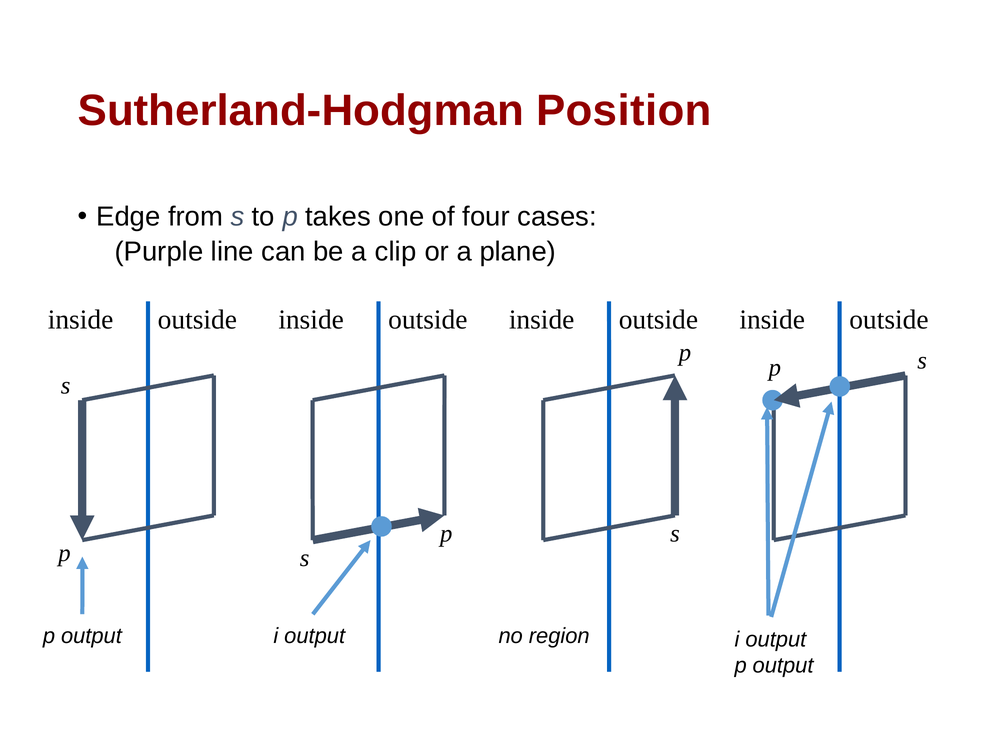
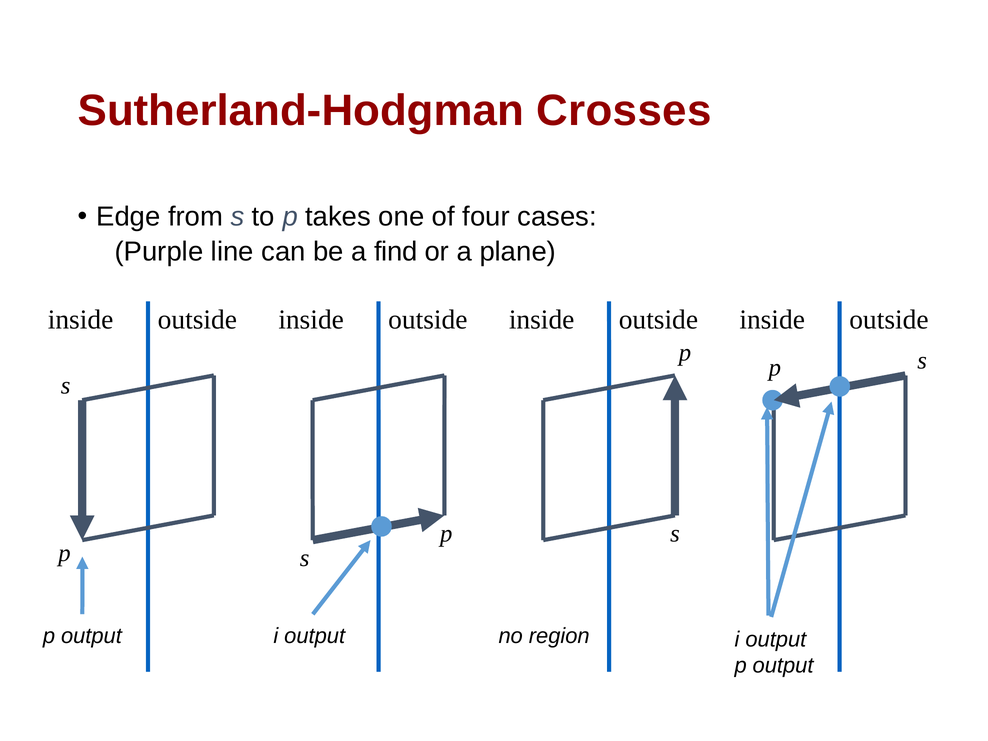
Position: Position -> Crosses (624, 111)
clip: clip -> find (396, 252)
